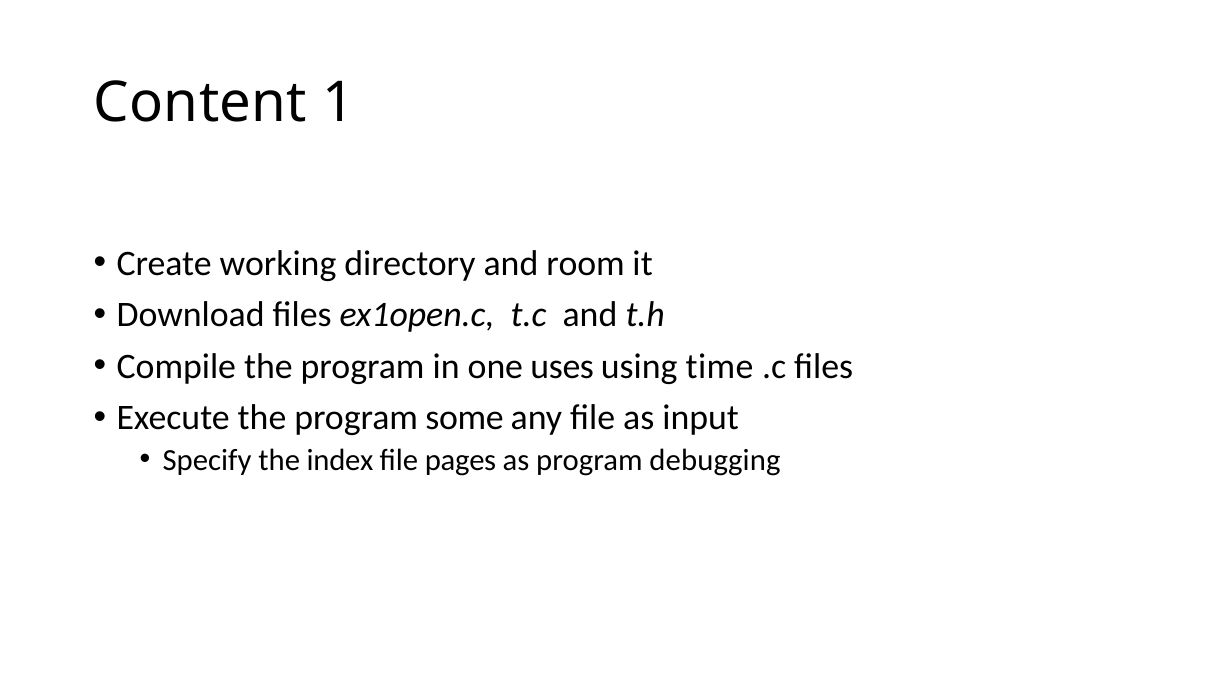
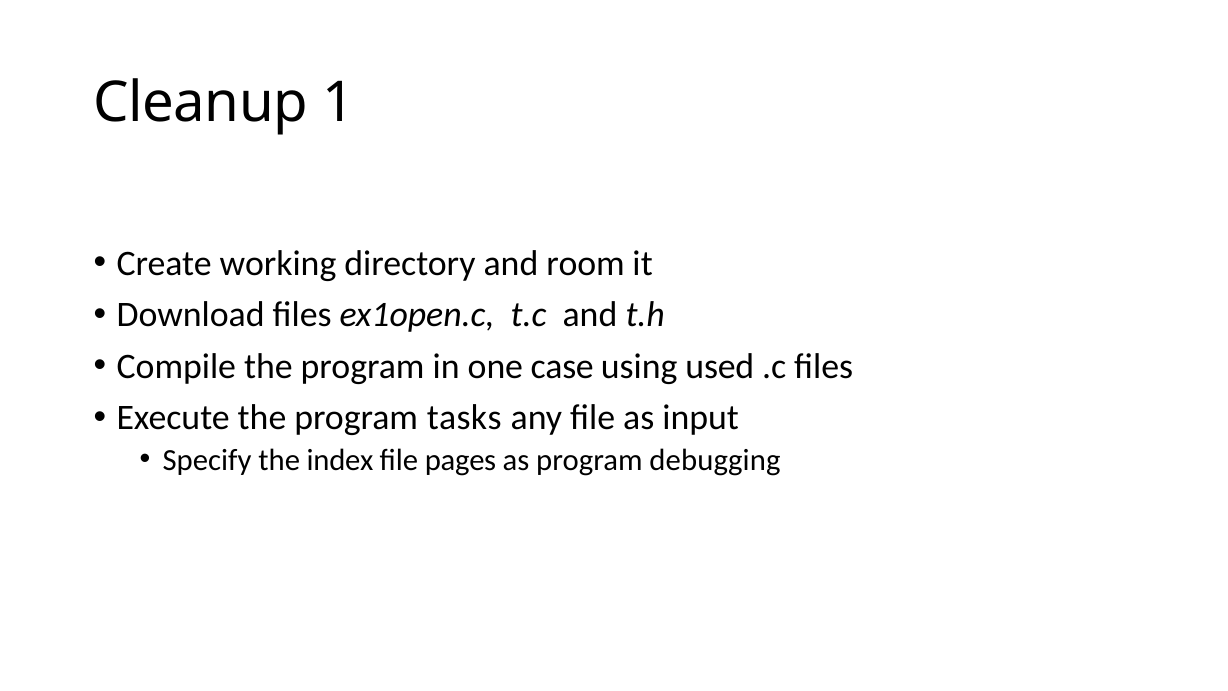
Content: Content -> Cleanup (201, 103)
uses: uses -> case (562, 366)
time: time -> used (720, 366)
some: some -> tasks (464, 417)
